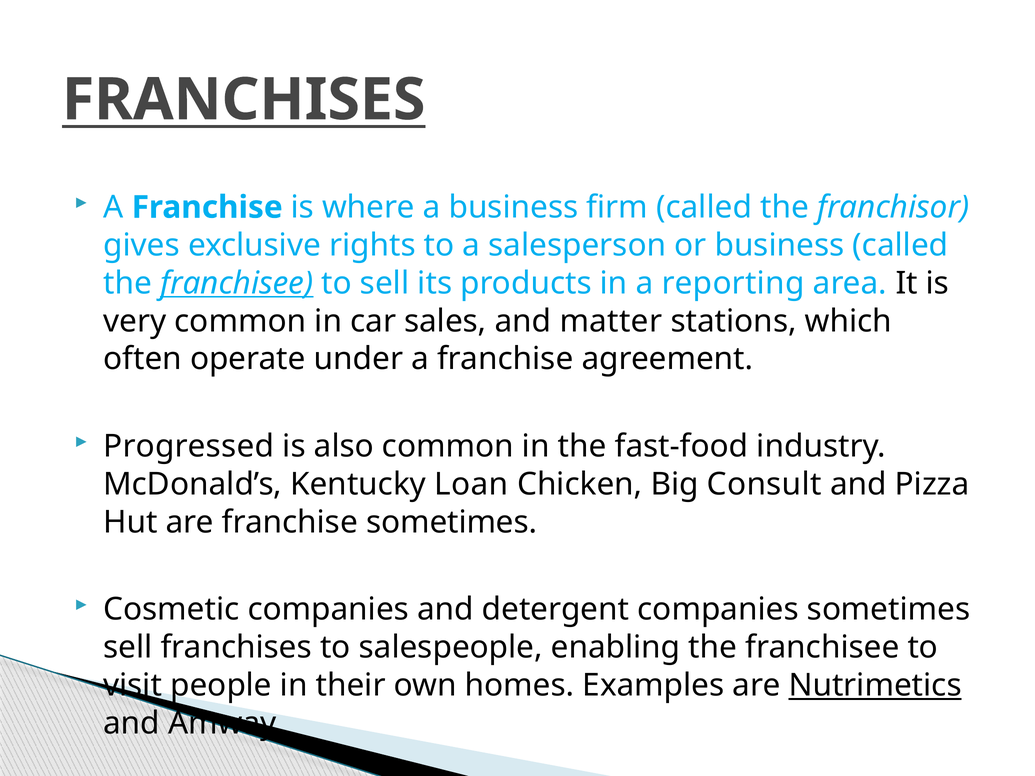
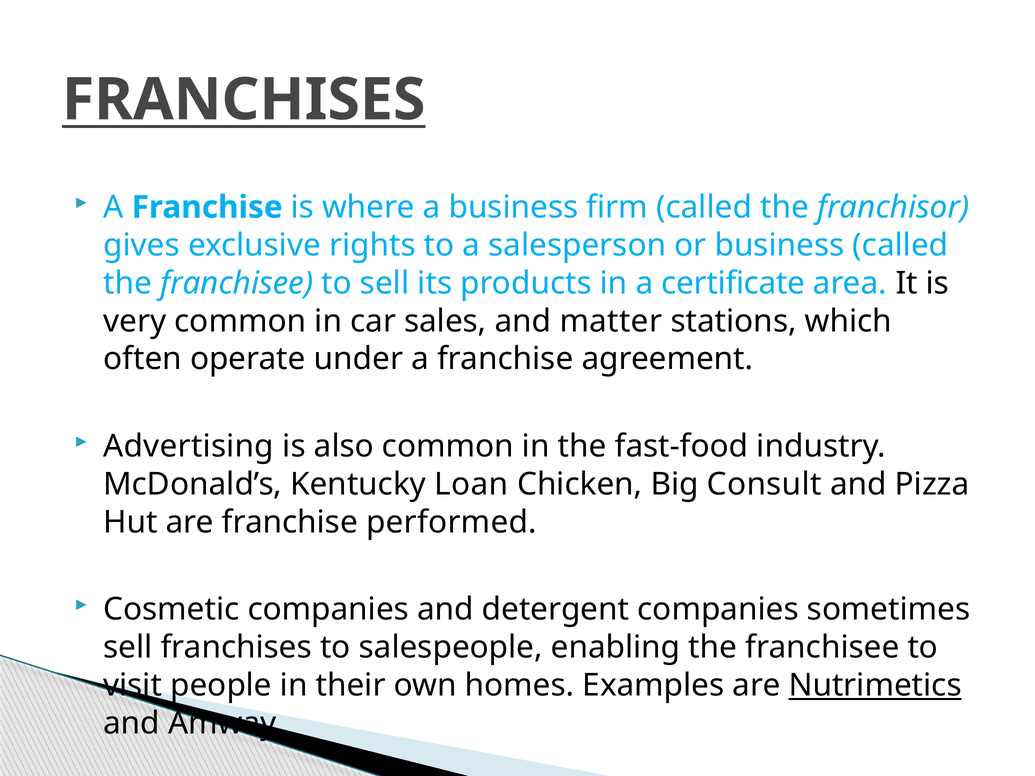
franchisee underline: present -> none (237, 283)
reporting: reporting -> certificate (733, 283)
Progressed: Progressed -> Advertising (189, 447)
franchise sometimes: sometimes -> performed (451, 522)
